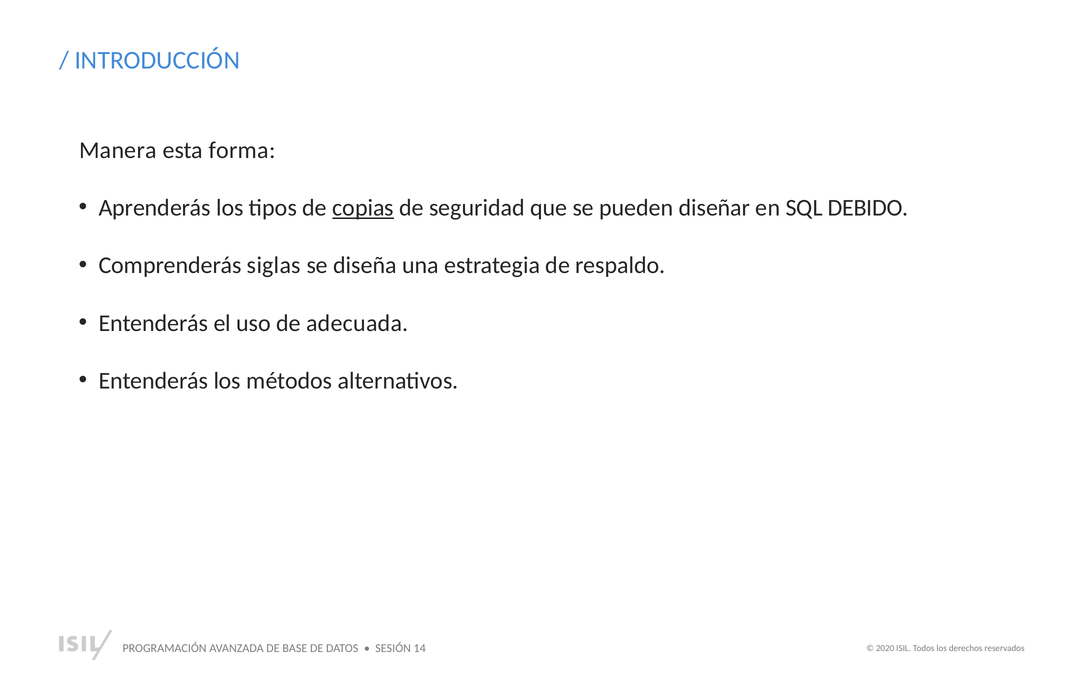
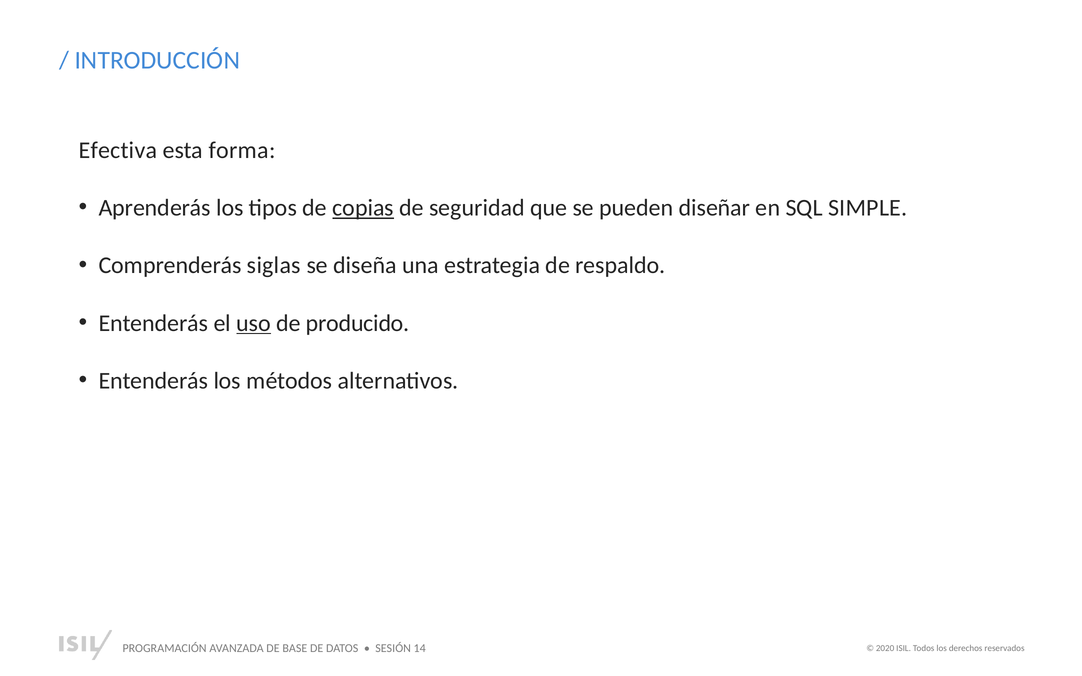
Manera: Manera -> Efectiva (118, 150)
DEBIDO: DEBIDO -> SIMPLE (868, 208)
uso underline: none -> present (254, 323)
adecuada: adecuada -> producido (358, 323)
